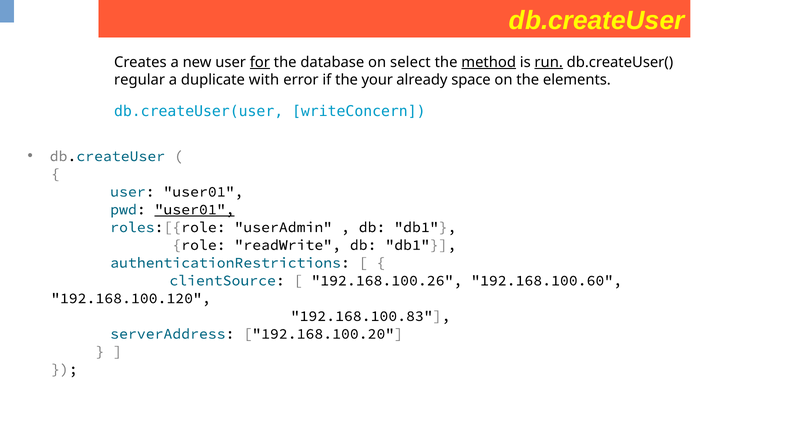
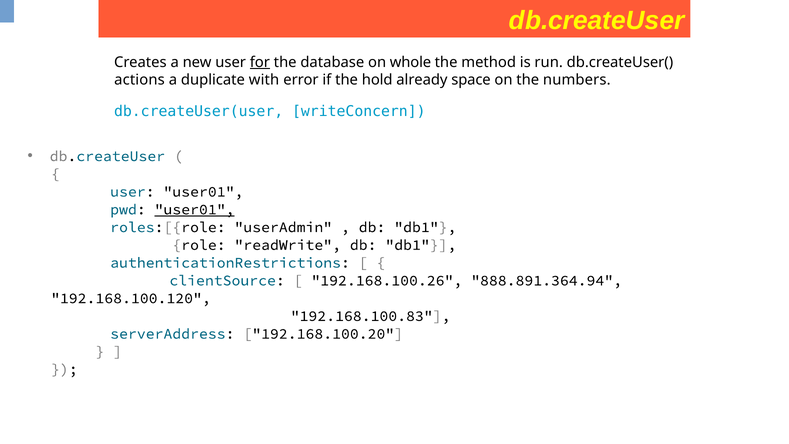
select: select -> whole (411, 62)
method underline: present -> none (489, 62)
run underline: present -> none (549, 62)
regular: regular -> actions (139, 80)
your: your -> hold (377, 80)
elements: elements -> numbers (577, 80)
192.168.100.60: 192.168.100.60 -> 888.891.364.94 (547, 280)
